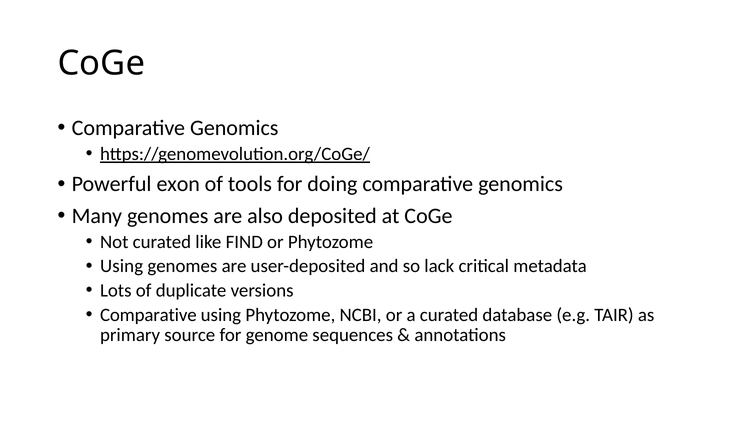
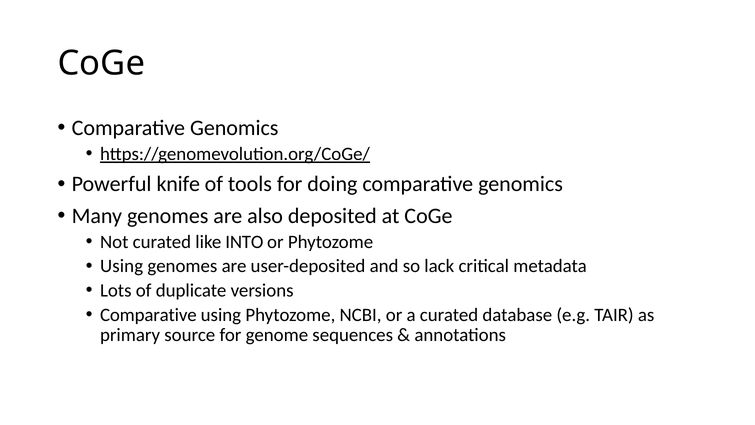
exon: exon -> knife (178, 184)
FIND: FIND -> INTO (244, 242)
